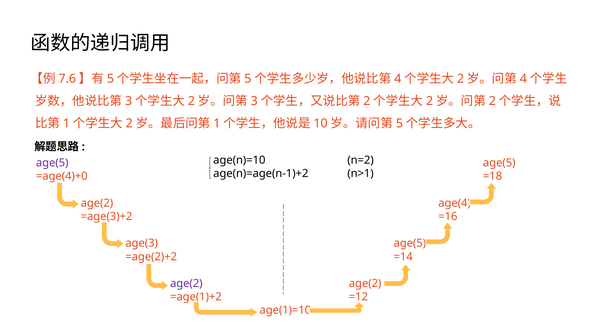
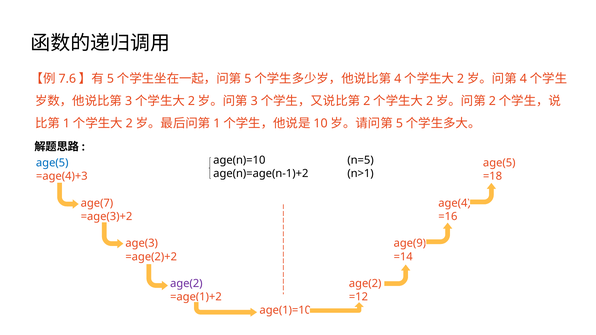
n=2: n=2 -> n=5 (361, 160)
age(5 colour: purple -> blue (52, 163)
=age(4)+0: =age(4)+0 -> =age(4)+3 (62, 176)
age(2: age(2 -> age(7 (97, 203)
age(3 age(5: age(5 -> age(9 (410, 243)
